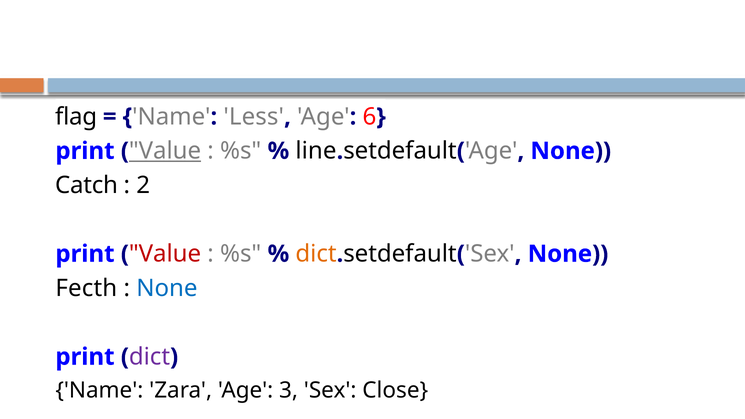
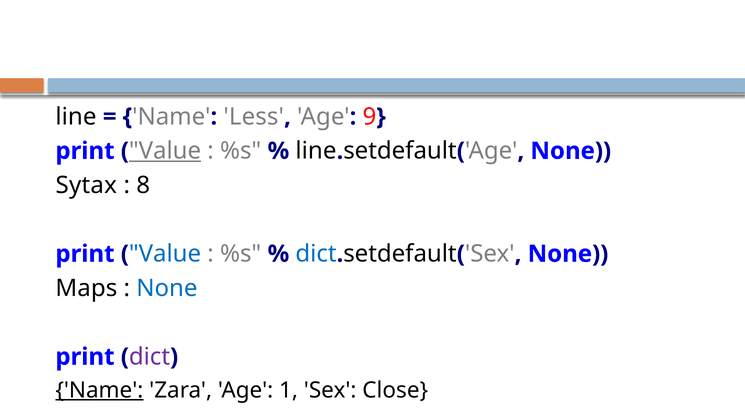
flag: flag -> line (76, 117)
6: 6 -> 9 (369, 117)
Catch: Catch -> Sytax (86, 185)
2: 2 -> 8 (143, 185)
Value colour: red -> blue (165, 254)
dict colour: orange -> blue (316, 254)
Fecth: Fecth -> Maps (86, 288)
Name underline: none -> present (99, 390)
3: 3 -> 1 (289, 390)
